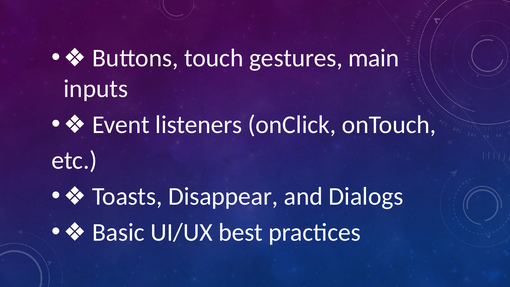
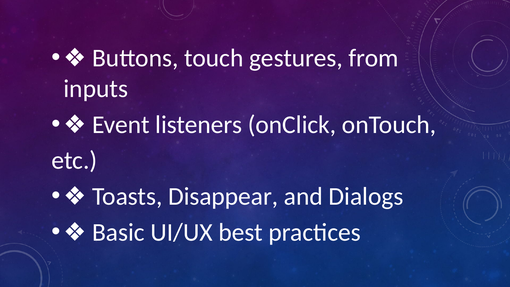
main: main -> from (374, 58)
